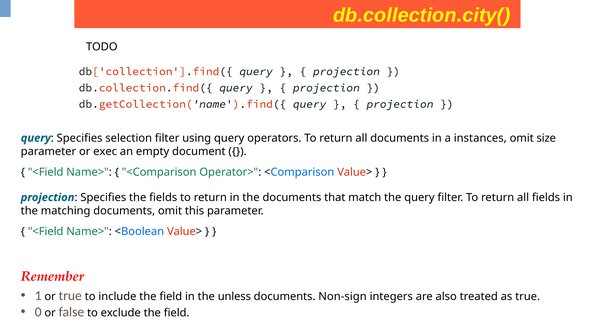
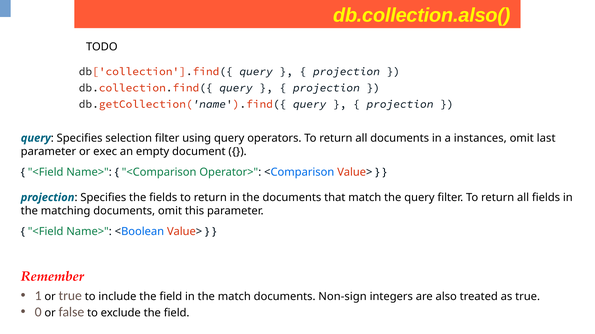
db.collection.city(: db.collection.city( -> db.collection.also( (422, 15)
size: size -> last (546, 138)
the unless: unless -> match (234, 297)
